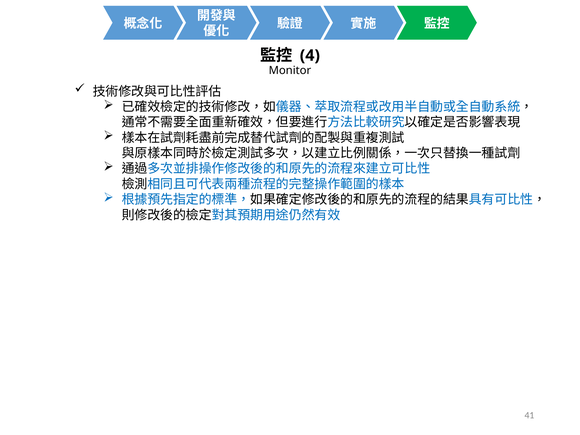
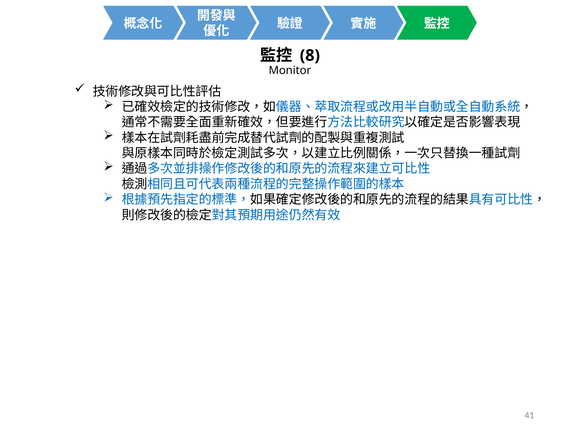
4: 4 -> 8 (310, 55)
